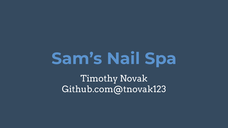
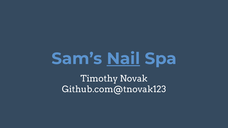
Nail underline: none -> present (123, 59)
